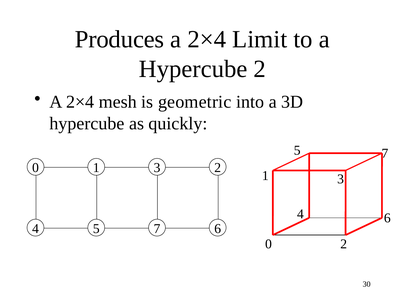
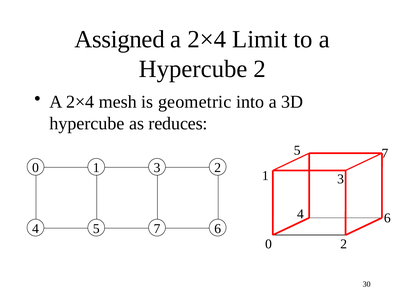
Produces: Produces -> Assigned (120, 39)
quickly: quickly -> reduces (178, 123)
